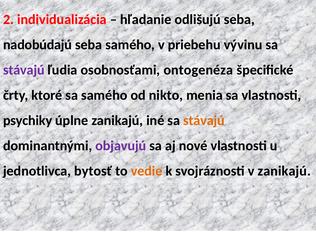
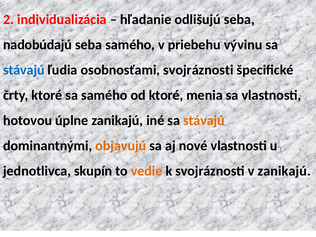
stávajú colour: purple -> blue (24, 70)
osobnosťami ontogenéza: ontogenéza -> svojráznosti (198, 70)
od nikto: nikto -> ktoré (166, 95)
psychiky: psychiky -> hotovou (28, 120)
objavujú colour: purple -> orange (121, 146)
bytosť: bytosť -> skupín (93, 171)
